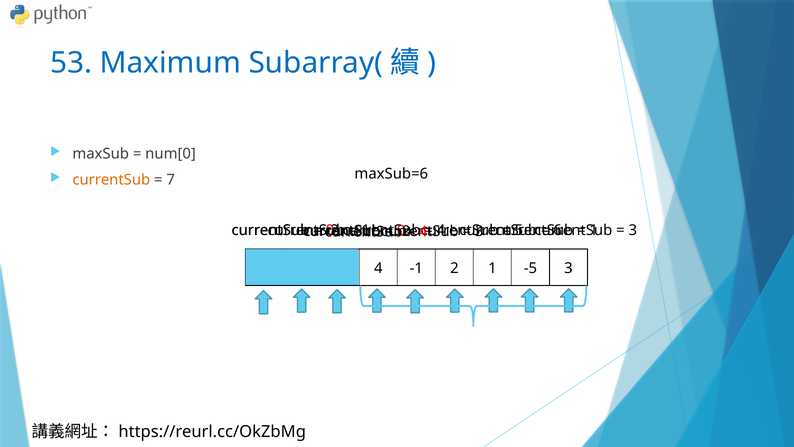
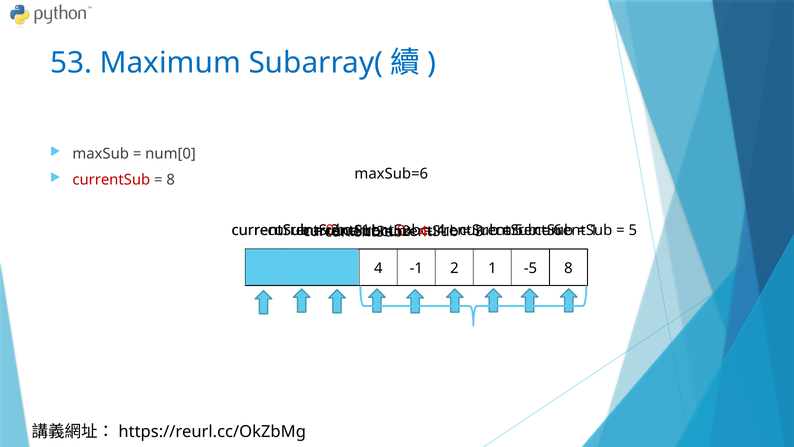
currentSub colour: orange -> red (111, 180)
7: 7 -> 8 (171, 180)
3: 3 -> 5 (633, 230)
-5 3: 3 -> 8 (568, 268)
